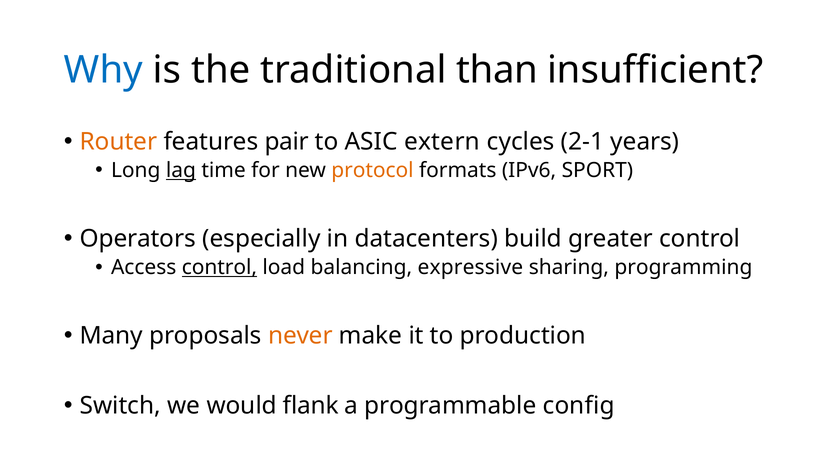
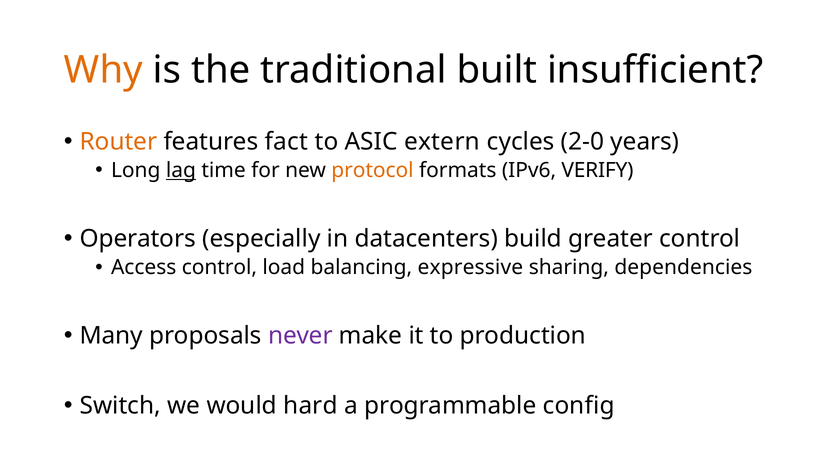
Why colour: blue -> orange (103, 70)
than: than -> built (497, 70)
pair: pair -> fact (286, 142)
2-1: 2-1 -> 2-0 (583, 142)
SPORT: SPORT -> VERIFY (597, 171)
control underline: present -> none (219, 268)
programming: programming -> dependencies (683, 268)
never colour: orange -> purple (300, 336)
flank: flank -> hard (311, 406)
